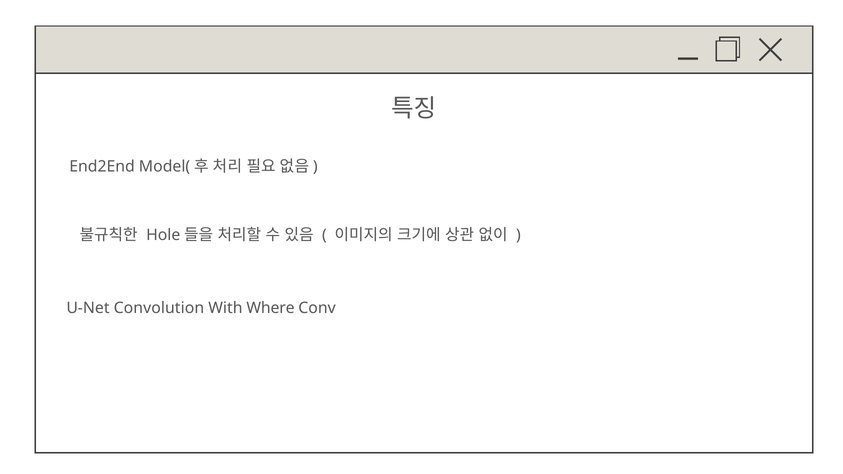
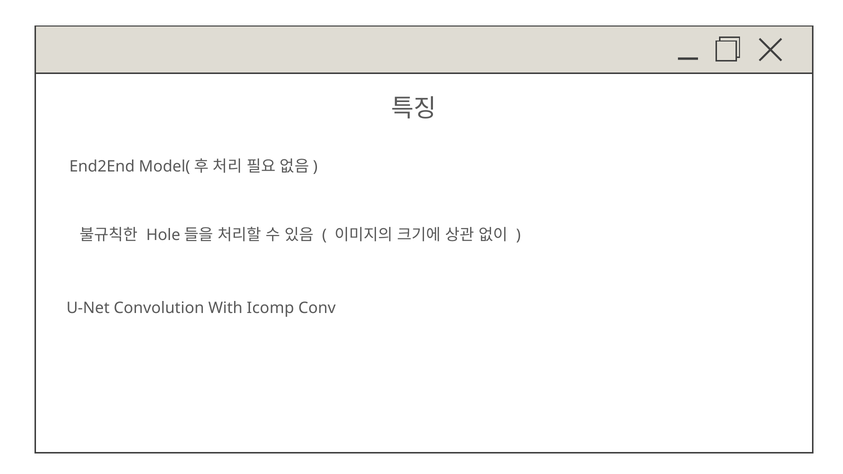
Where: Where -> Icomp (270, 308)
